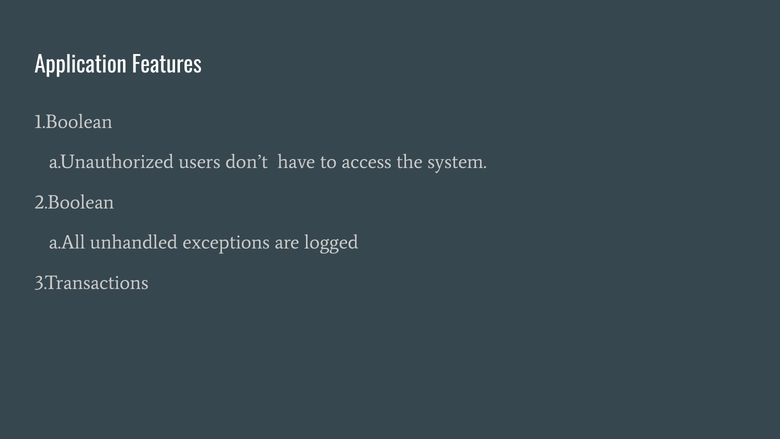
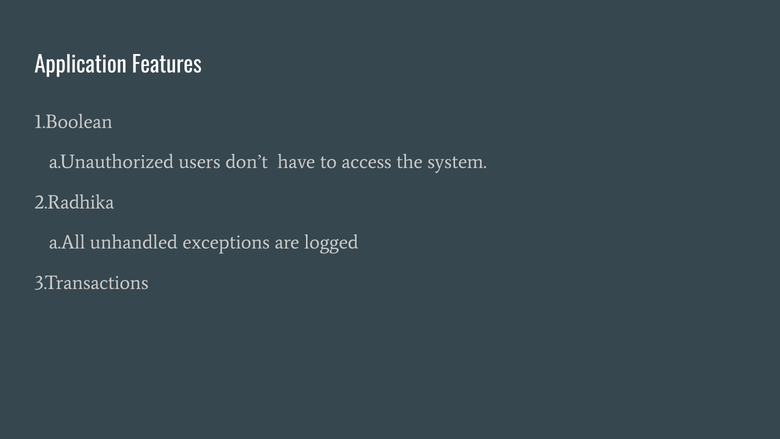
2.Boolean: 2.Boolean -> 2.Radhika (74, 202)
